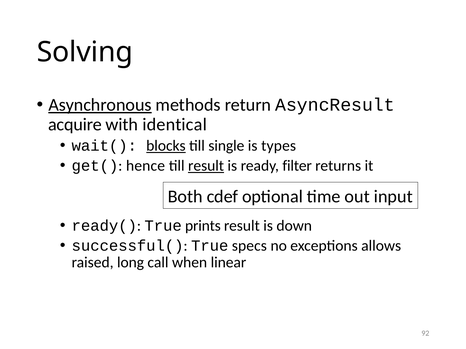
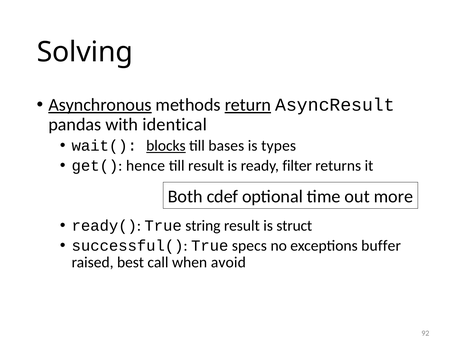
return underline: none -> present (248, 105)
acquire: acquire -> pandas (75, 125)
single: single -> bases (226, 146)
result underline: present -> none (206, 166)
input: input -> more (393, 197)
prints: prints -> string (203, 226)
down: down -> struct (294, 226)
allows: allows -> buffer (381, 246)
long: long -> best (131, 263)
linear: linear -> avoid (228, 263)
